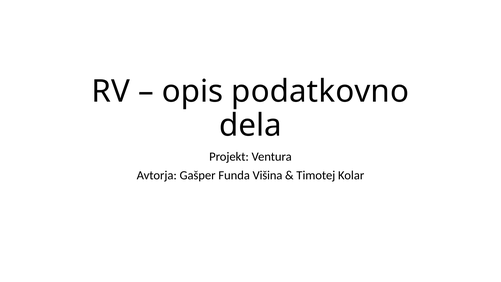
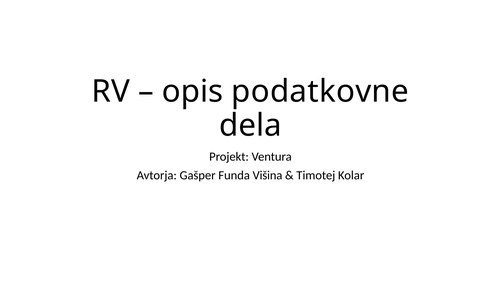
podatkovno: podatkovno -> podatkovne (320, 91)
